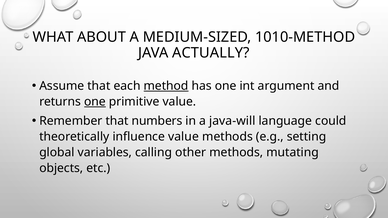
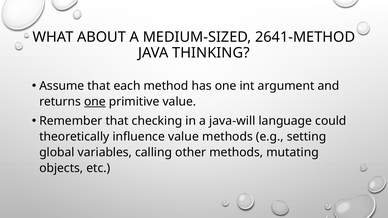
1010-METHOD: 1010-METHOD -> 2641-METHOD (305, 37)
ACTUALLY: ACTUALLY -> THINKING (211, 53)
method underline: present -> none (166, 86)
numbers: numbers -> checking (157, 121)
